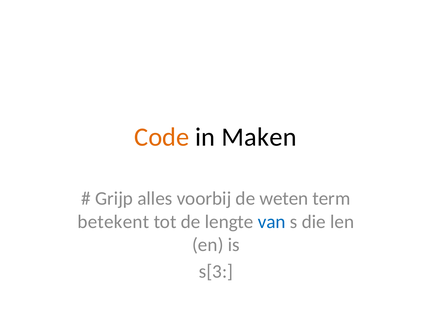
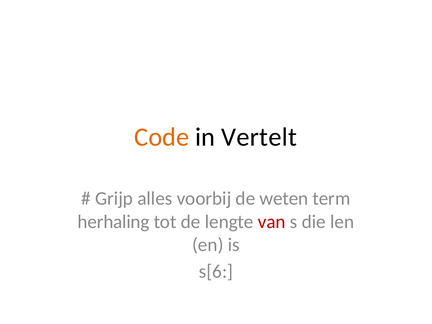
Maken: Maken -> Vertelt (259, 137)
betekent: betekent -> herhaling (114, 222)
van colour: blue -> red (272, 222)
s[3: s[3 -> s[6 (216, 272)
